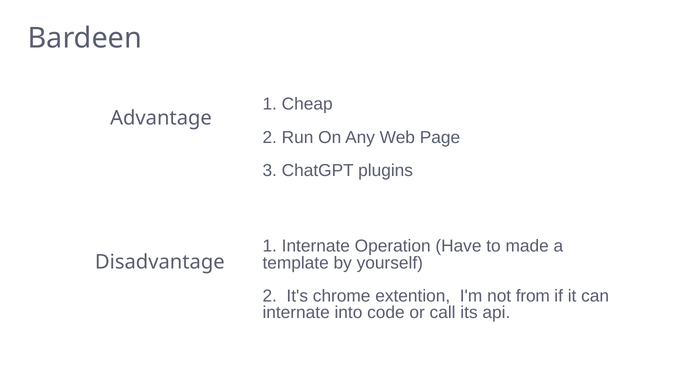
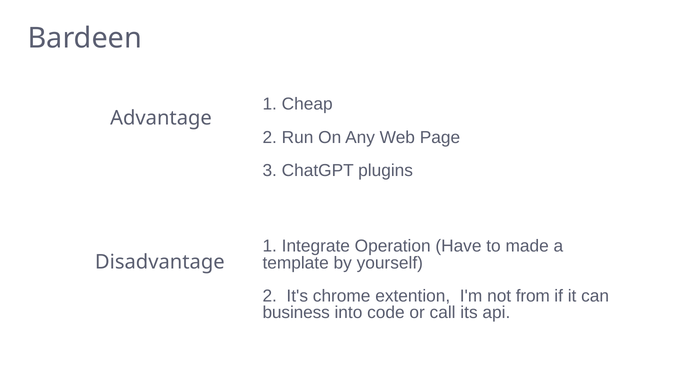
1 Internate: Internate -> Integrate (316, 246)
internate: internate -> business (296, 313)
